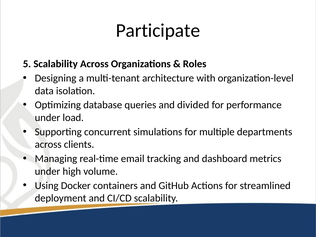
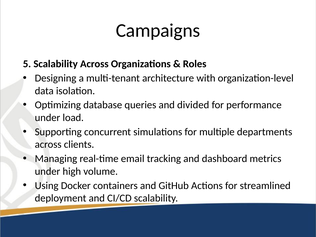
Participate: Participate -> Campaigns (158, 31)
